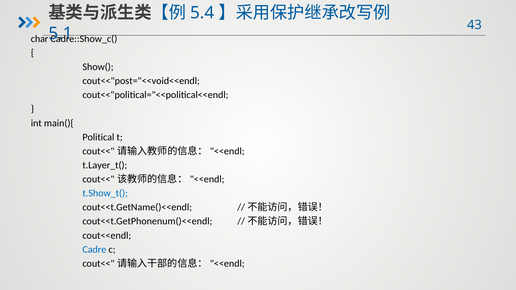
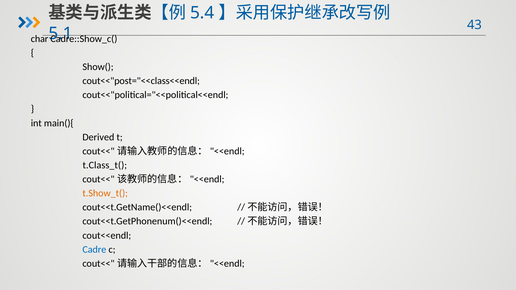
cout<<"post="<<void<<endl: cout<<"post="<<void<<endl -> cout<<"post="<<class<<endl (141, 81)
Political: Political -> Derived (98, 137)
t.Layer_t(: t.Layer_t( -> t.Class_t( (105, 165)
t.Show_t( colour: blue -> orange (105, 193)
